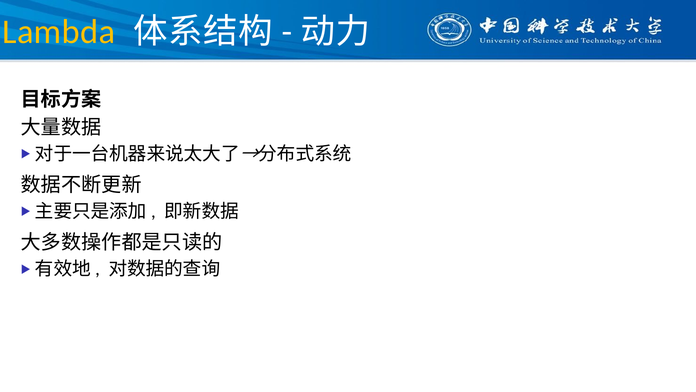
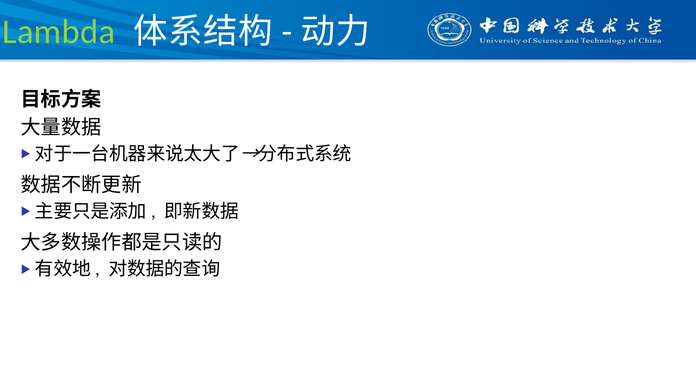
Lambda colour: yellow -> light green (59, 32)
